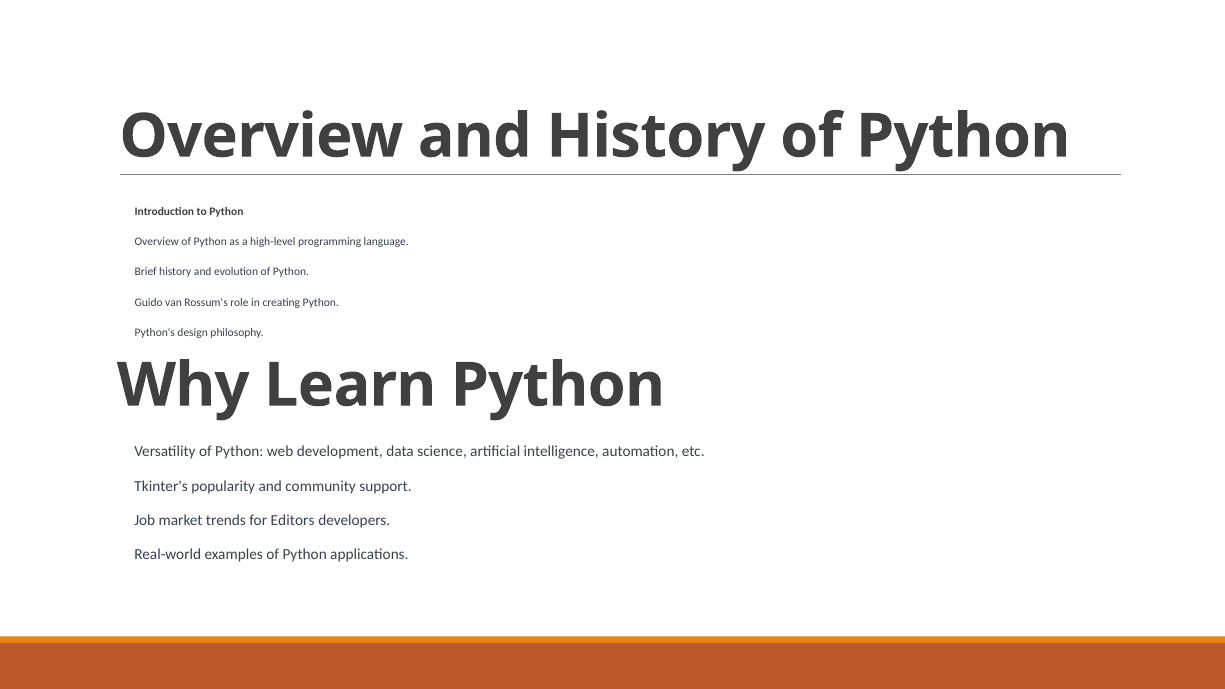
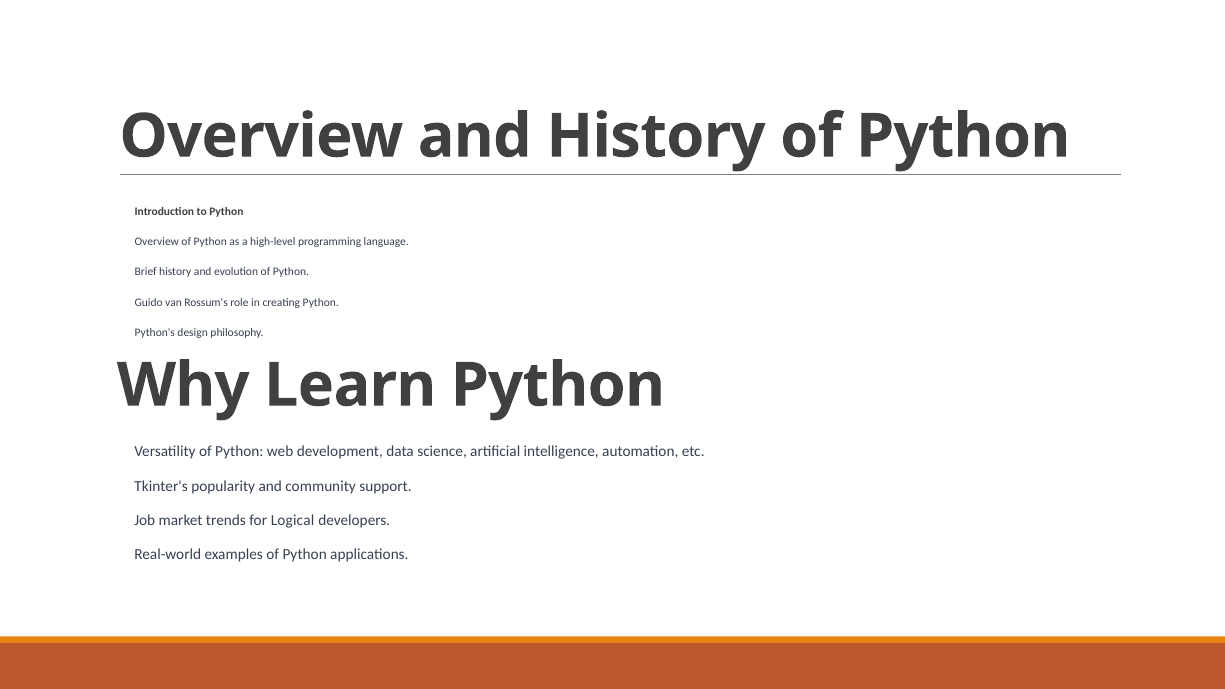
Editors: Editors -> Logical (293, 521)
